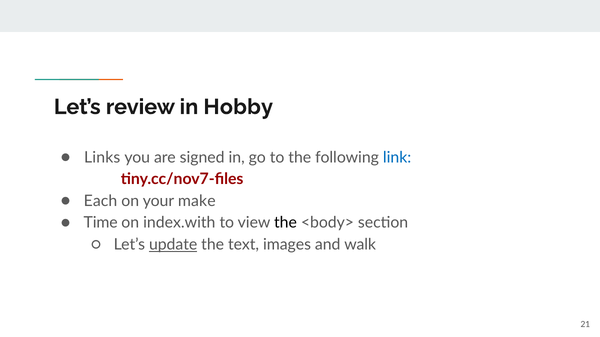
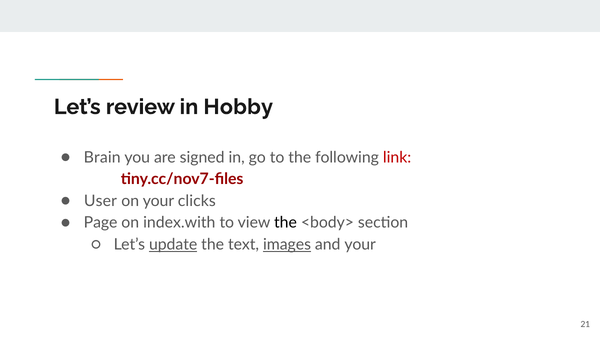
Links: Links -> Brain (102, 158)
link colour: blue -> red (397, 158)
Each: Each -> User (100, 201)
make: make -> clicks (197, 201)
Time: Time -> Page (101, 223)
images underline: none -> present (287, 245)
and walk: walk -> your (360, 245)
